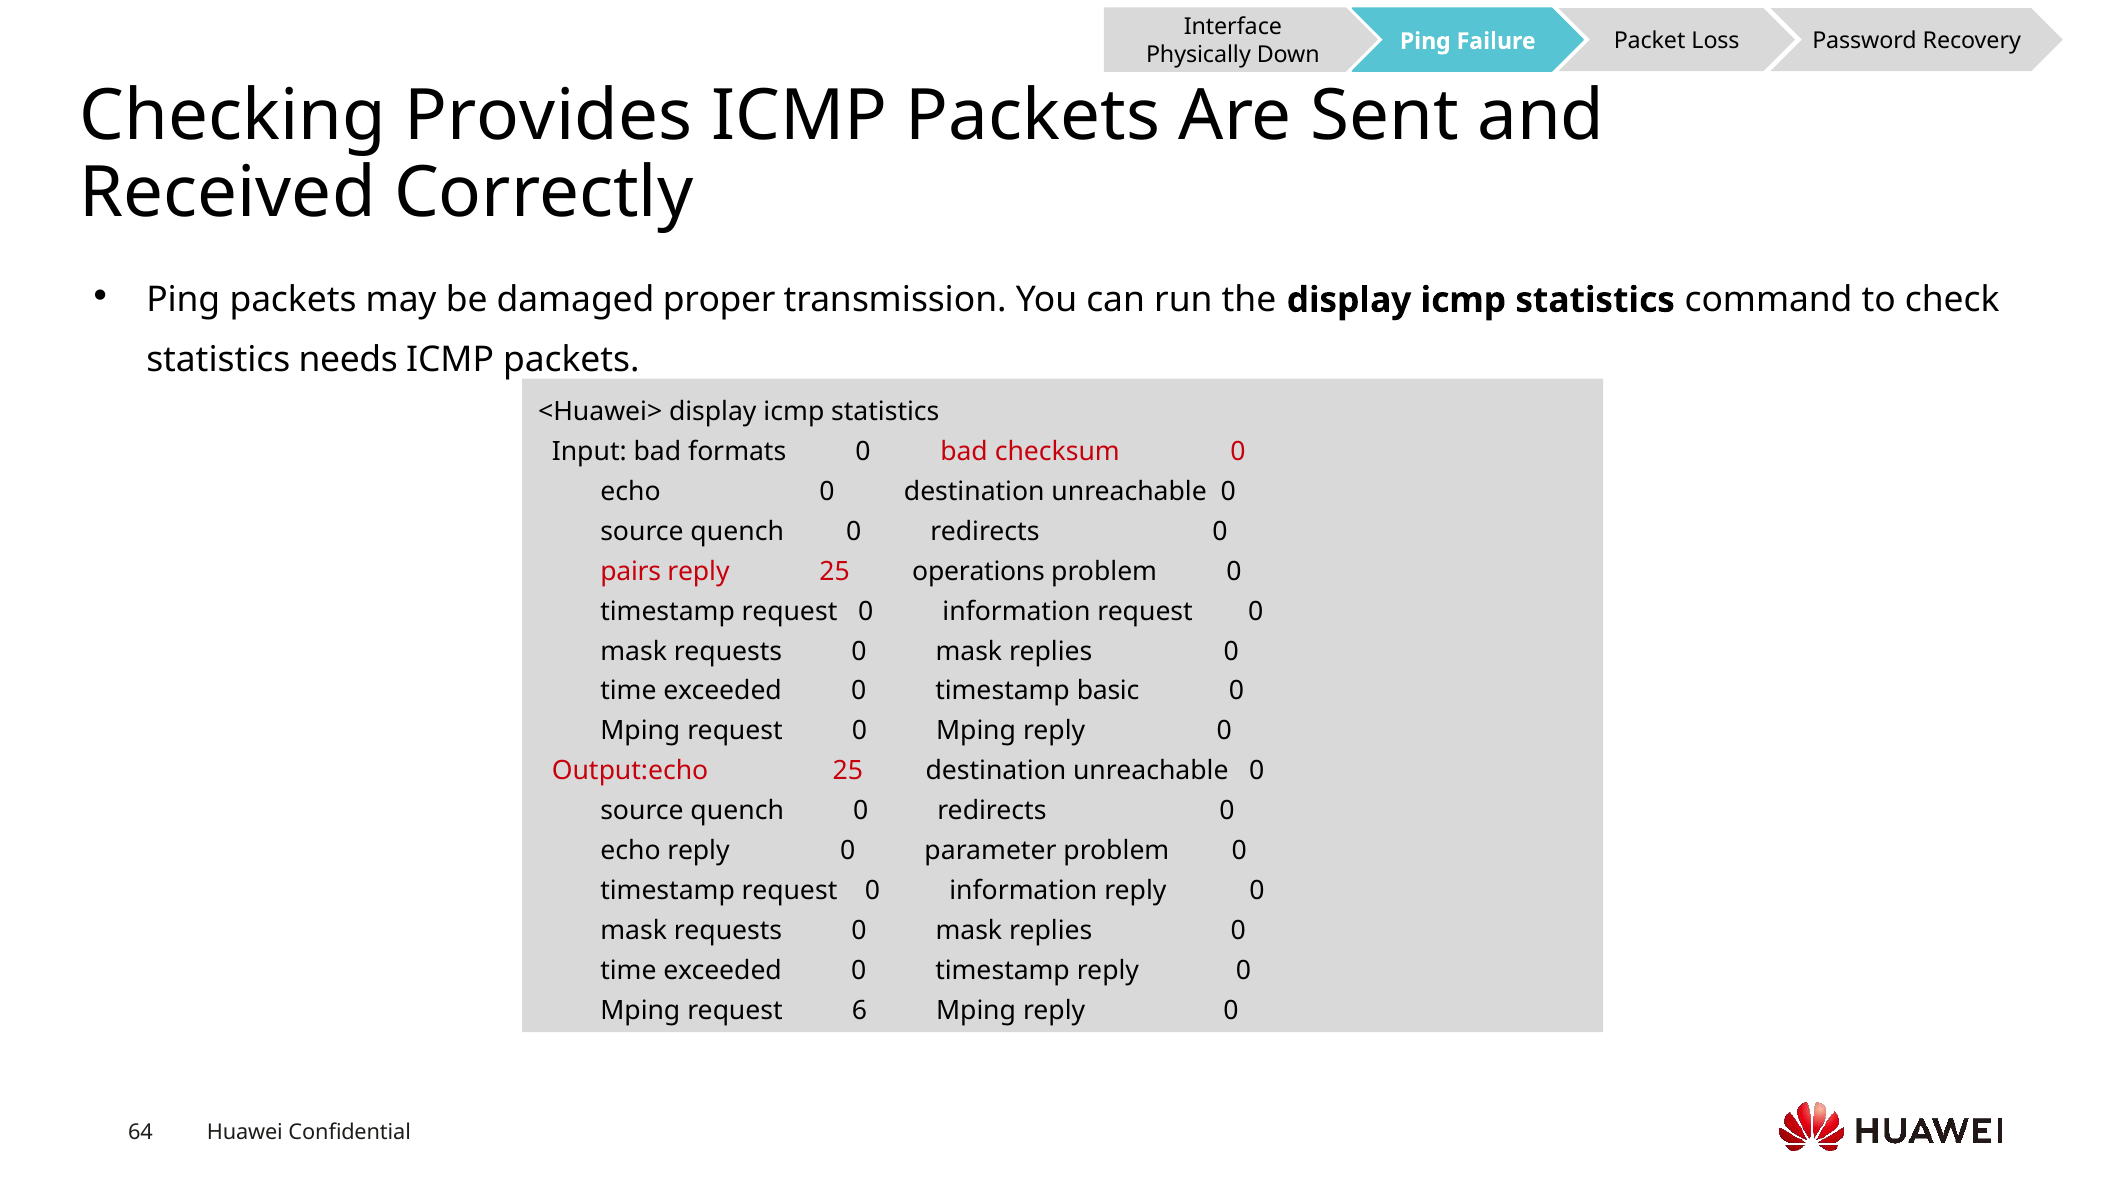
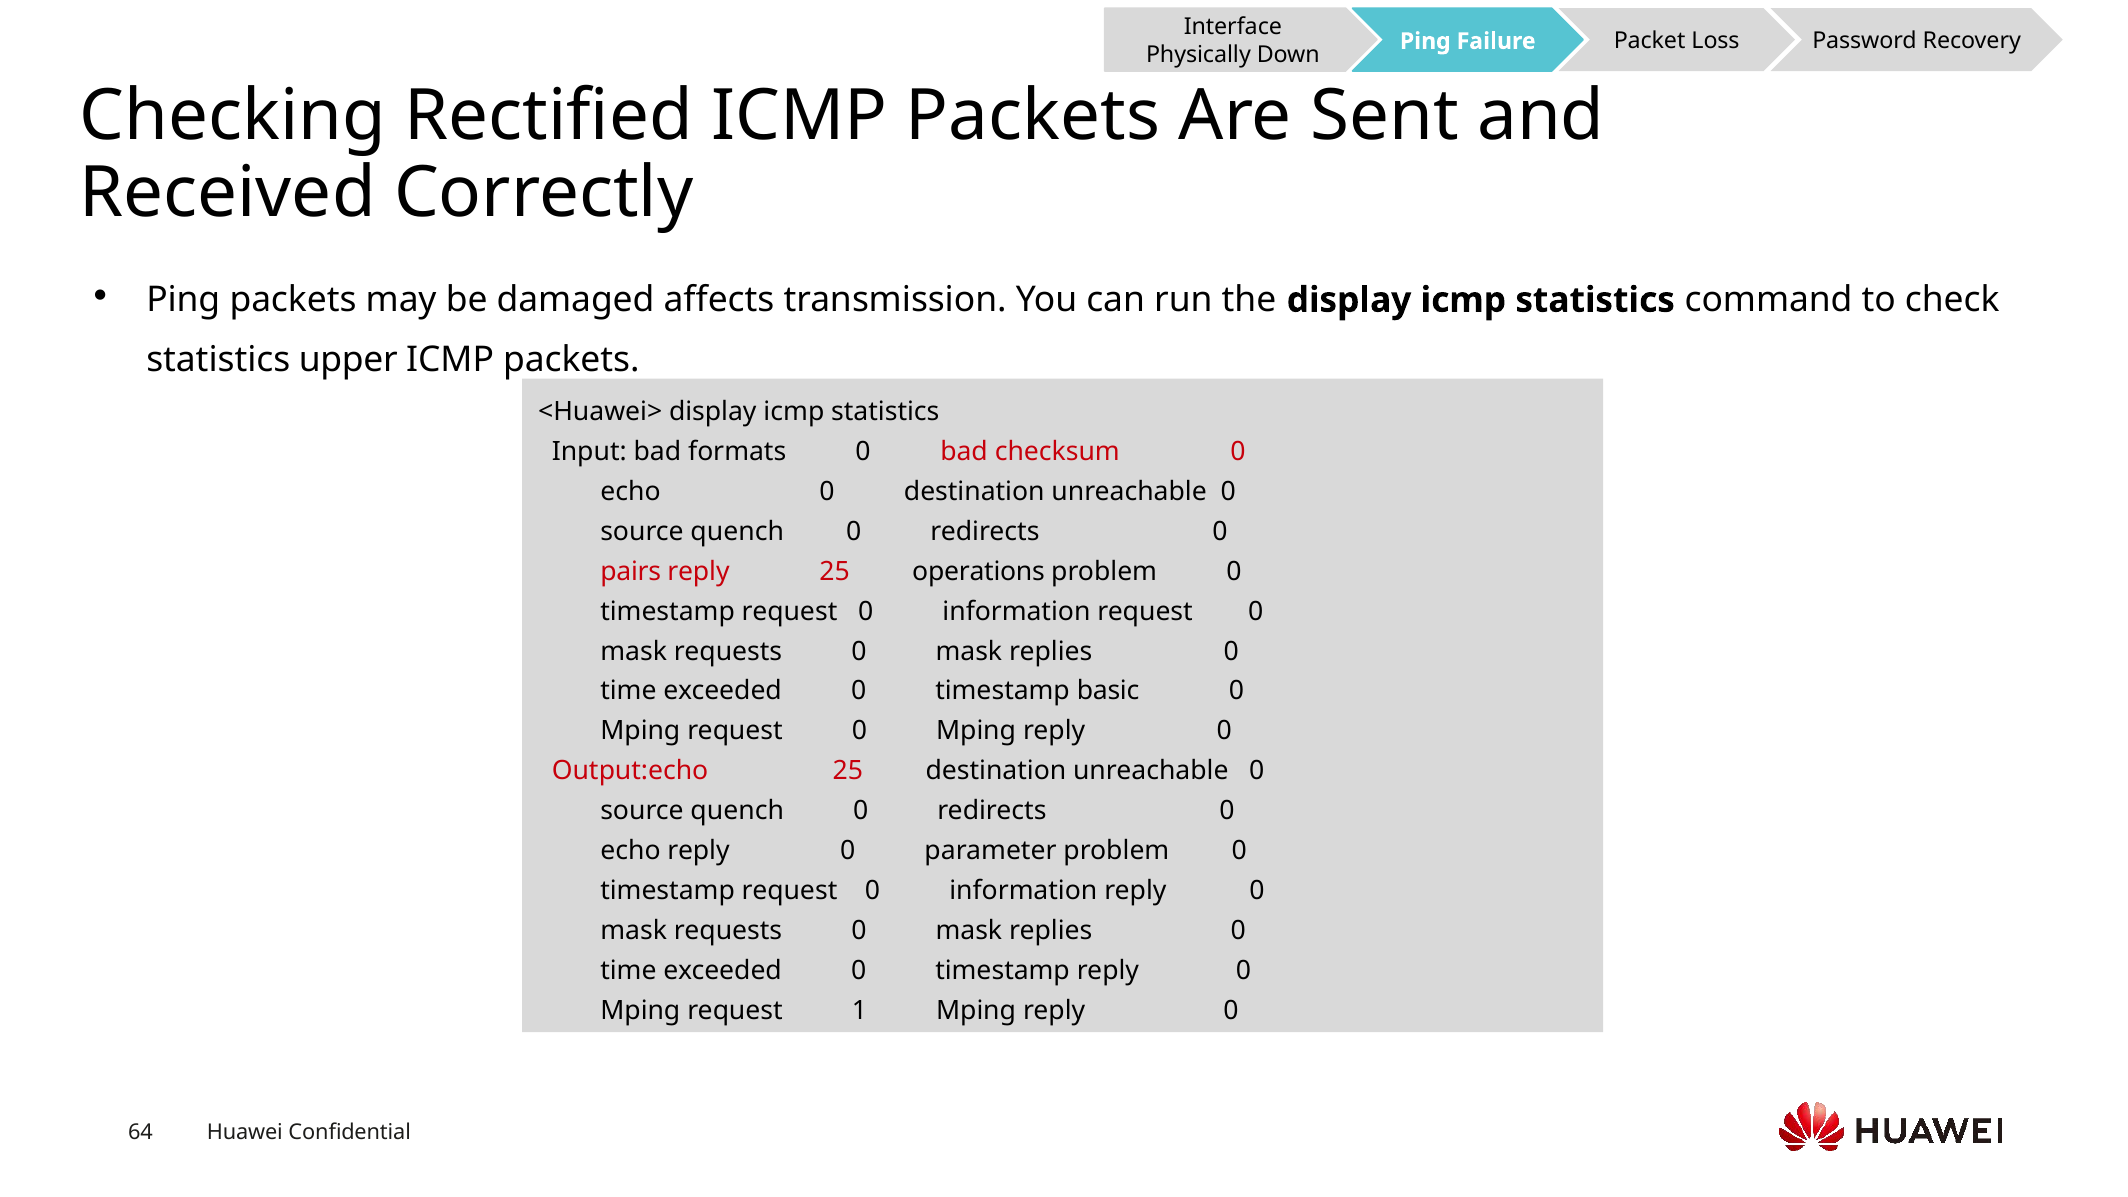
Provides: Provides -> Rectified (549, 116)
proper: proper -> affects (719, 300)
needs: needs -> upper (348, 360)
6: 6 -> 1 (859, 1010)
